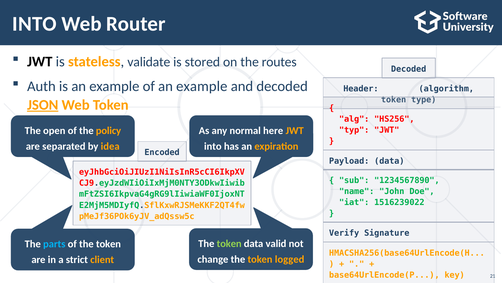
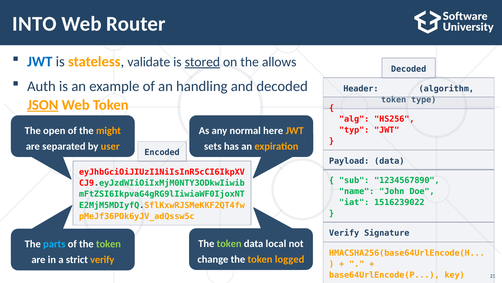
JWT colour: black -> blue (40, 61)
stored underline: none -> present (202, 62)
routes: routes -> allows (279, 62)
of an example: example -> handling (202, 86)
policy: policy -> might (108, 130)
idea: idea -> user (110, 146)
into: into -> sets (213, 146)
valid: valid -> local (276, 243)
token colour: white -> light green (108, 243)
strict client: client -> verify (102, 259)
